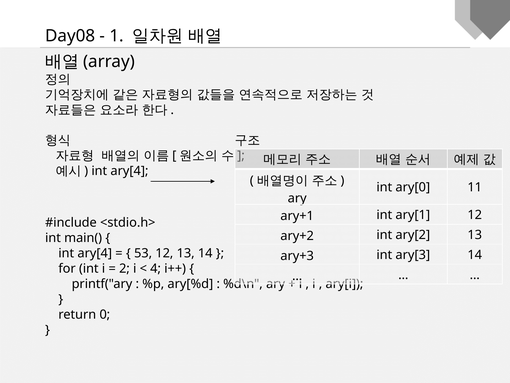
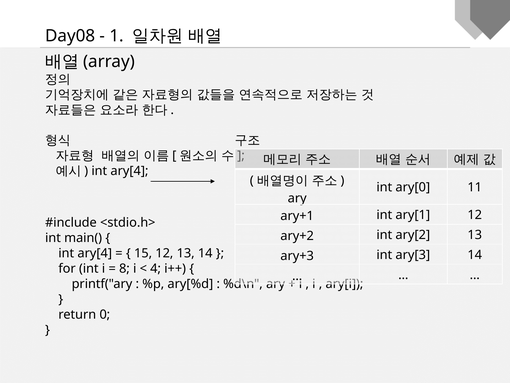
53: 53 -> 15 (143, 253)
2: 2 -> 8 (124, 268)
